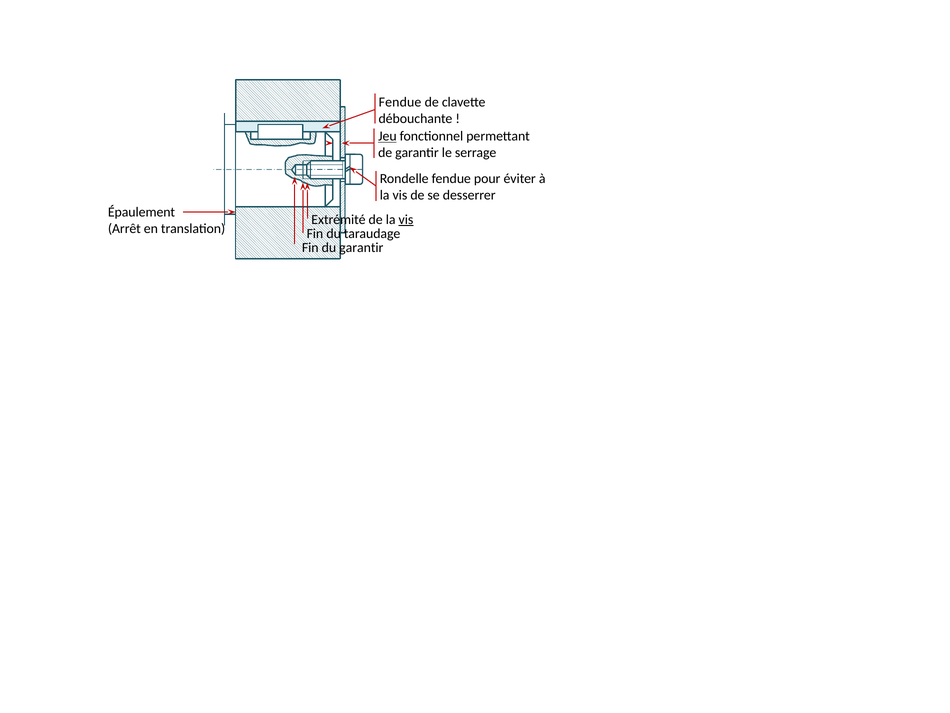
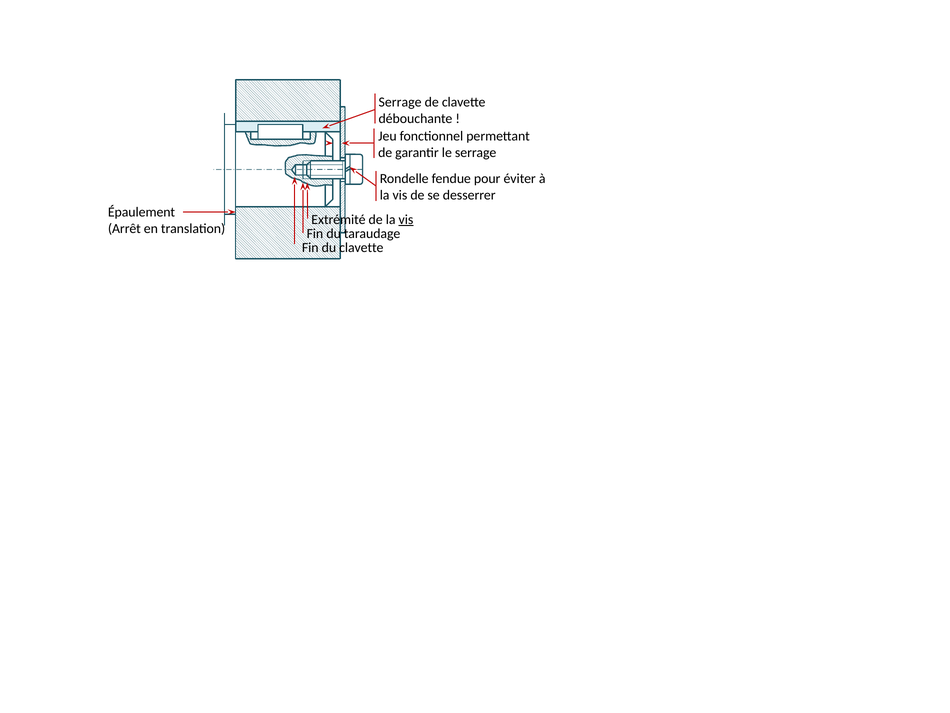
Fendue: Fendue -> Serrage (400, 102)
Jeu underline: present -> none (387, 136)
du garantir: garantir -> clavette (361, 247)
